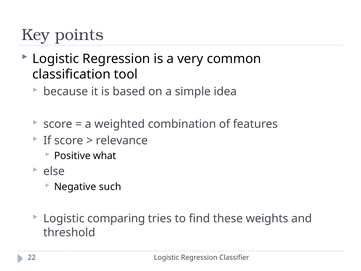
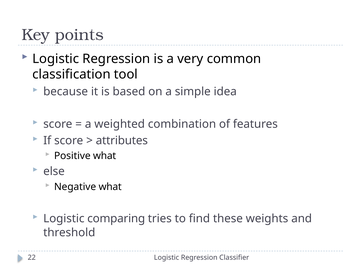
relevance: relevance -> attributes (122, 140)
Negative such: such -> what (110, 187)
